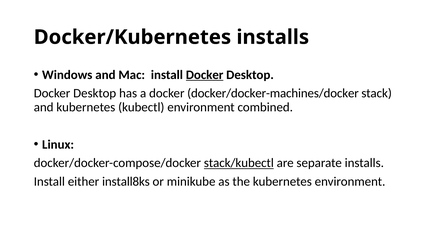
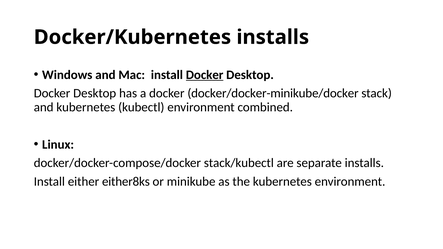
docker/docker-machines/docker: docker/docker-machines/docker -> docker/docker-minikube/docker (273, 93)
stack/kubectl underline: present -> none (239, 163)
install8ks: install8ks -> either8ks (126, 182)
